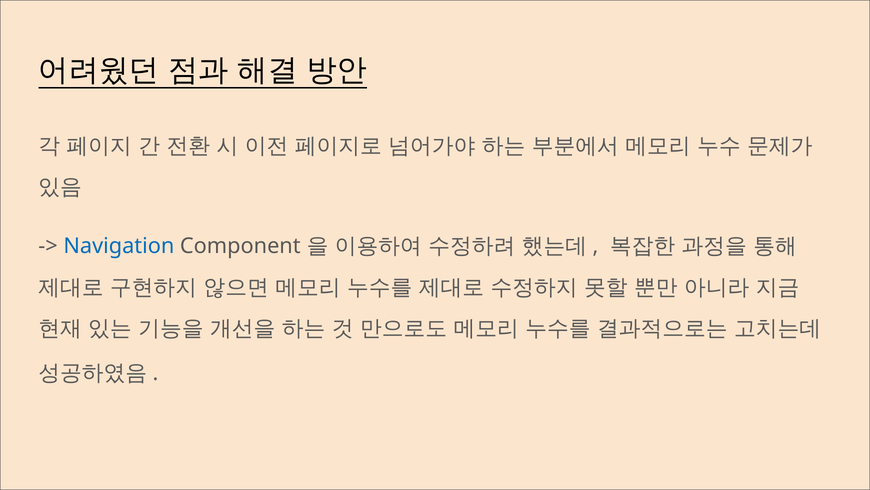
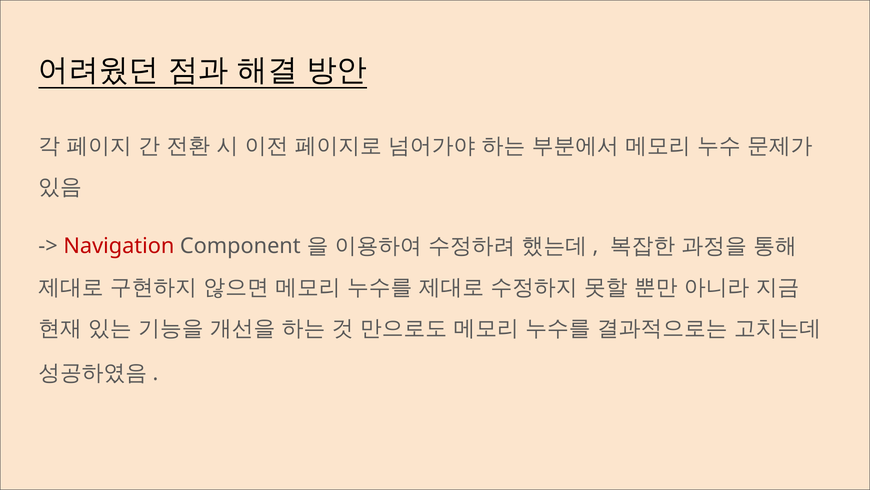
Navigation colour: blue -> red (119, 246)
